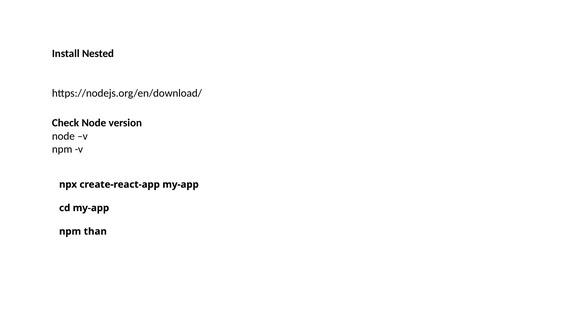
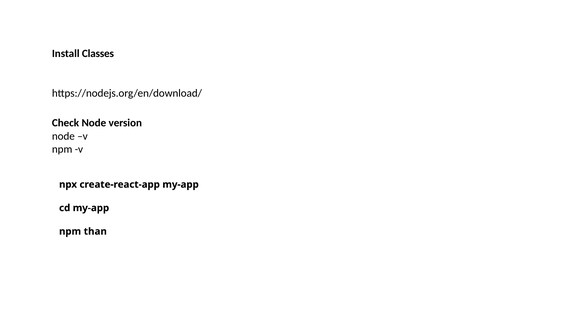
Nested: Nested -> Classes (98, 54)
